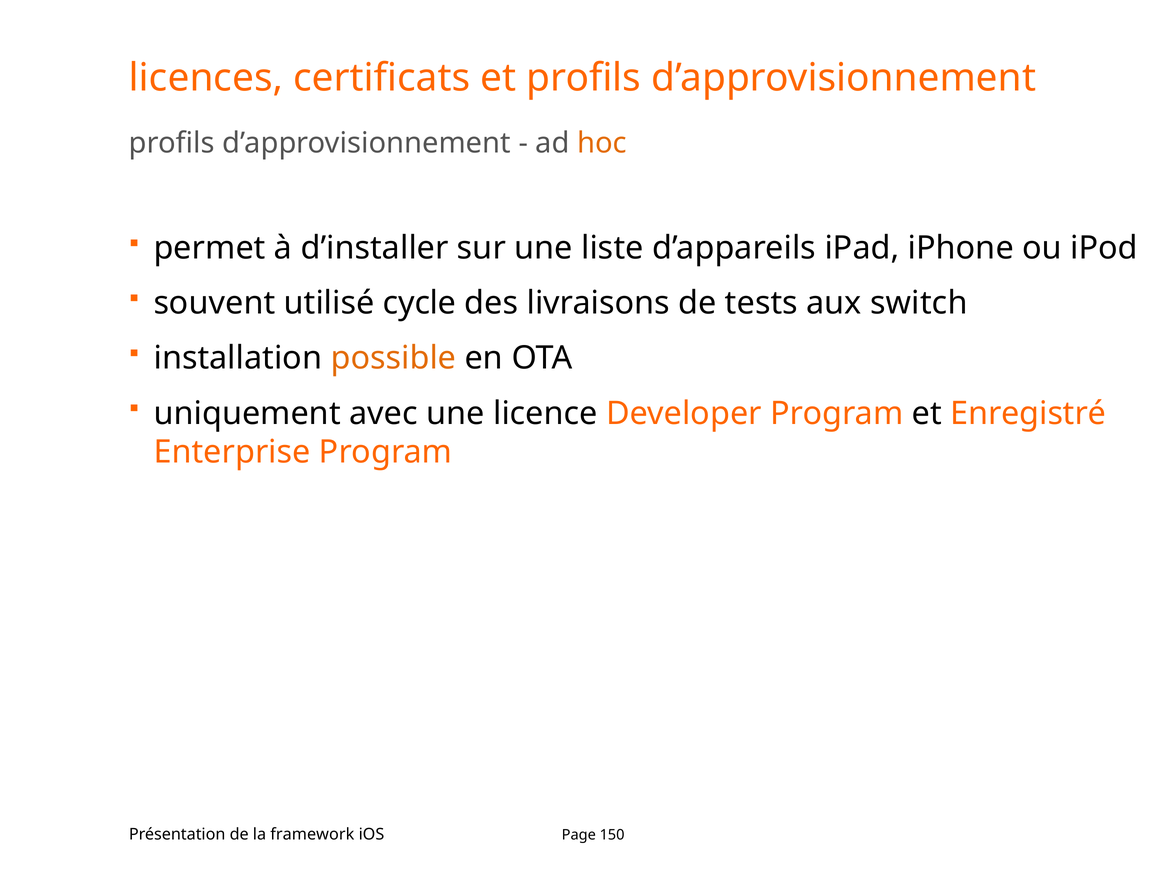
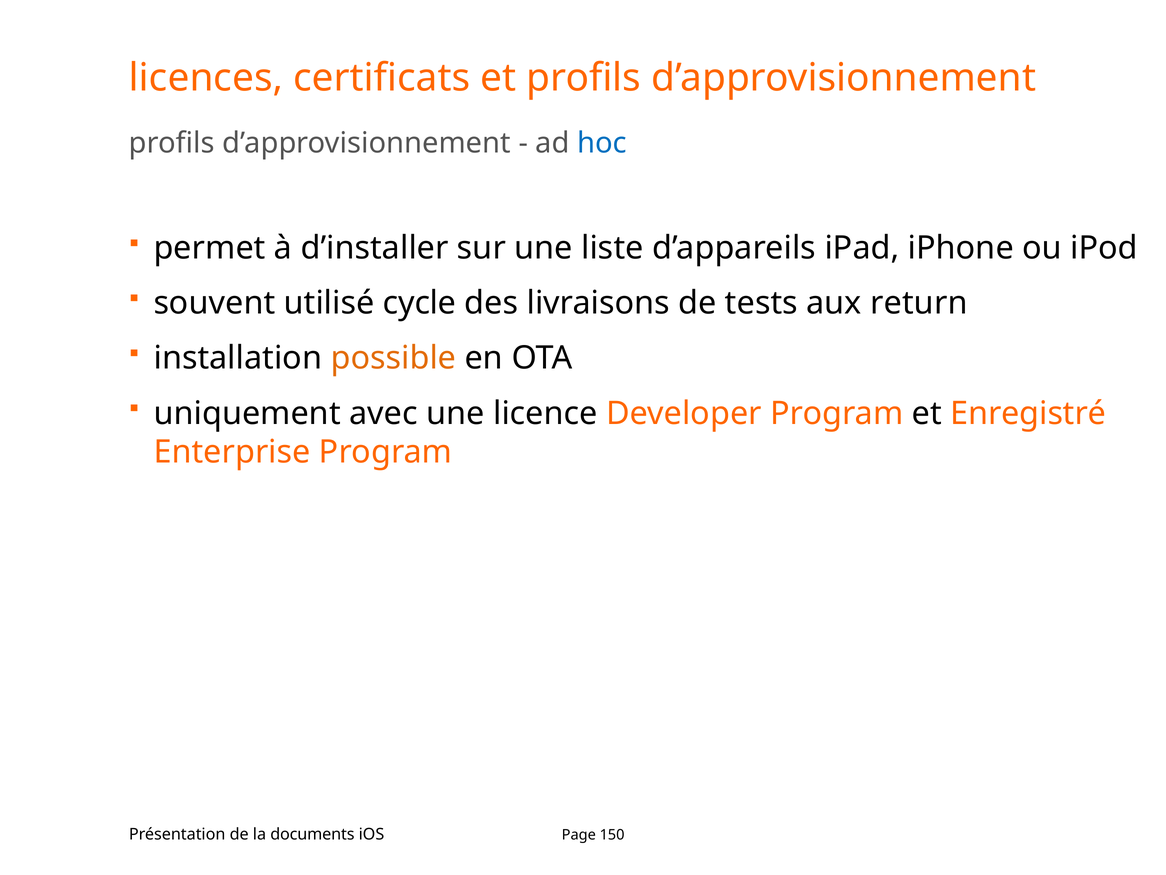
hoc colour: orange -> blue (602, 143)
switch: switch -> return (919, 303)
framework: framework -> documents (312, 834)
